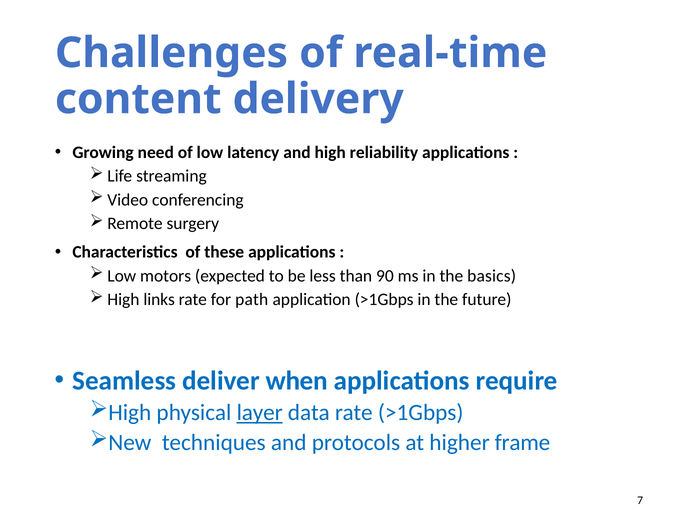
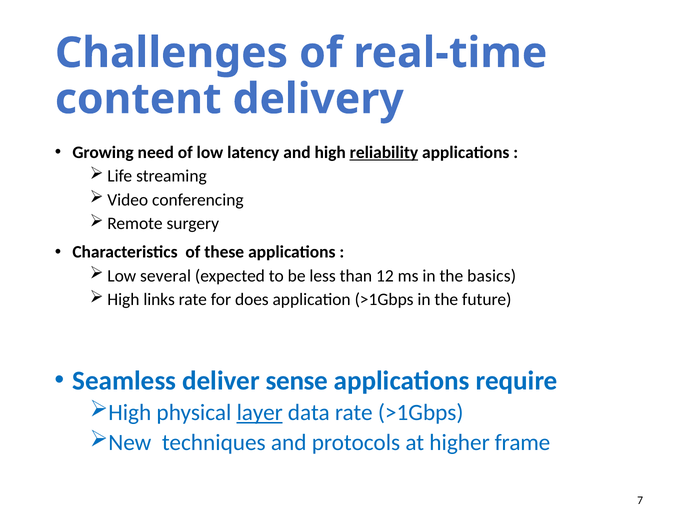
reliability underline: none -> present (384, 152)
motors: motors -> several (166, 275)
90: 90 -> 12 (385, 275)
path: path -> does (252, 299)
when: when -> sense (297, 380)
